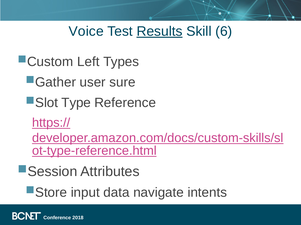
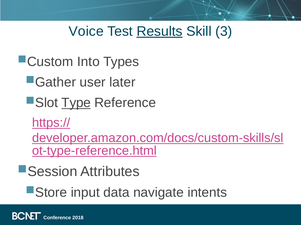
6: 6 -> 3 (224, 31)
Left: Left -> Into (88, 62)
sure: sure -> later (122, 83)
Type underline: none -> present (76, 103)
